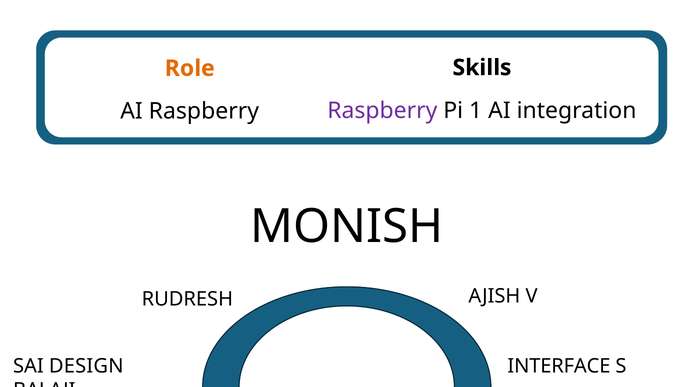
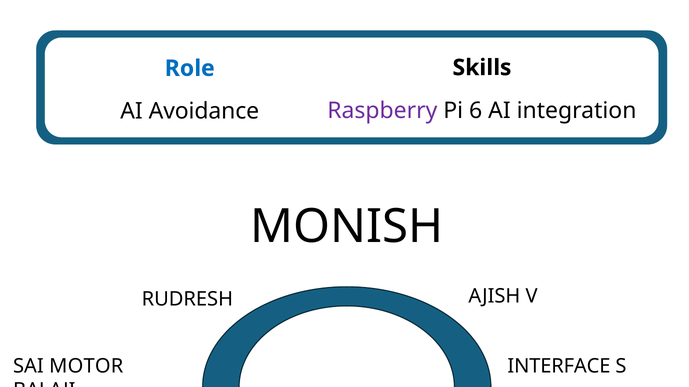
Role colour: orange -> blue (190, 68)
1: 1 -> 6 (476, 111)
AI Raspberry: Raspberry -> Avoidance (204, 112)
DESIGN: DESIGN -> MOTOR (86, 367)
